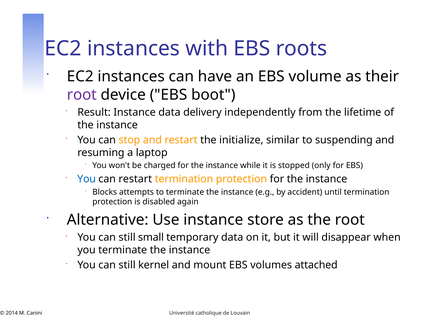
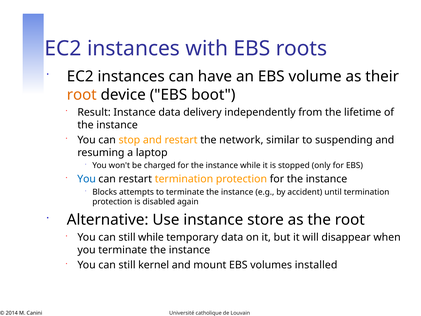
root colour: purple -> orange (82, 95)
initialize: initialize -> network (241, 140)
still small: small -> while (151, 237)
attached: attached -> installed (316, 265)
